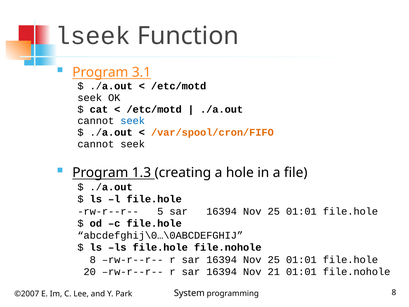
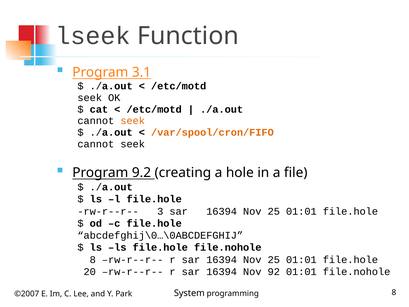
seek colour: blue -> orange (133, 121)
1.3: 1.3 -> 9.2 (141, 173)
5: 5 -> 3 (160, 211)
21: 21 -> 92 (274, 272)
